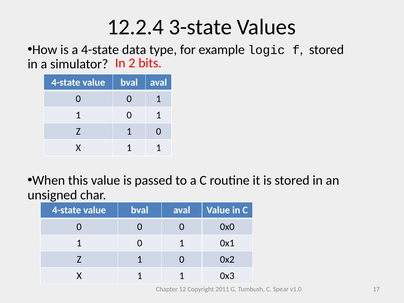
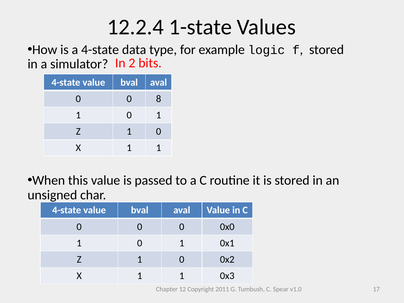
3-state: 3-state -> 1-state (200, 27)
0 0 1: 1 -> 8 (159, 99)
